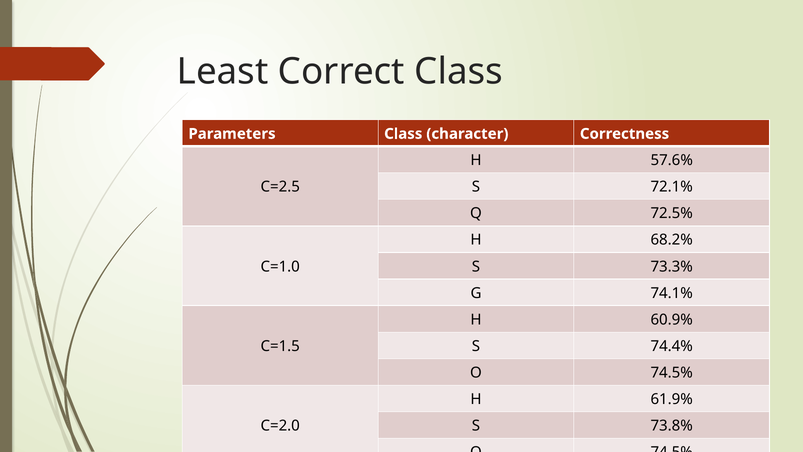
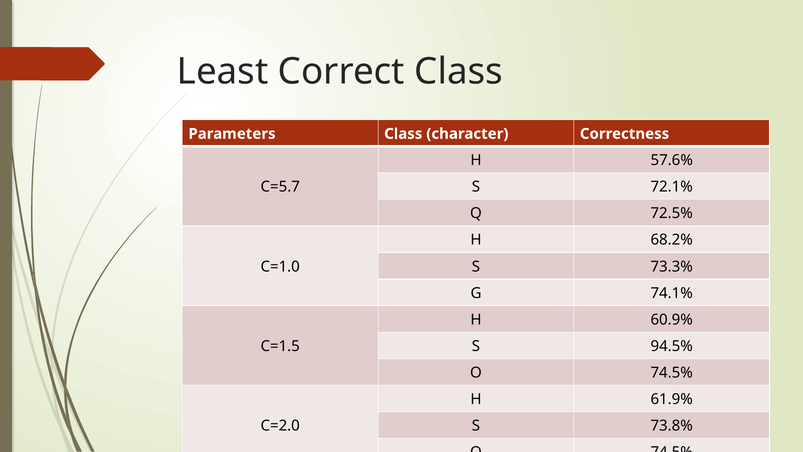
C=2.5: C=2.5 -> C=5.7 (280, 187)
74.4%: 74.4% -> 94.5% (672, 346)
